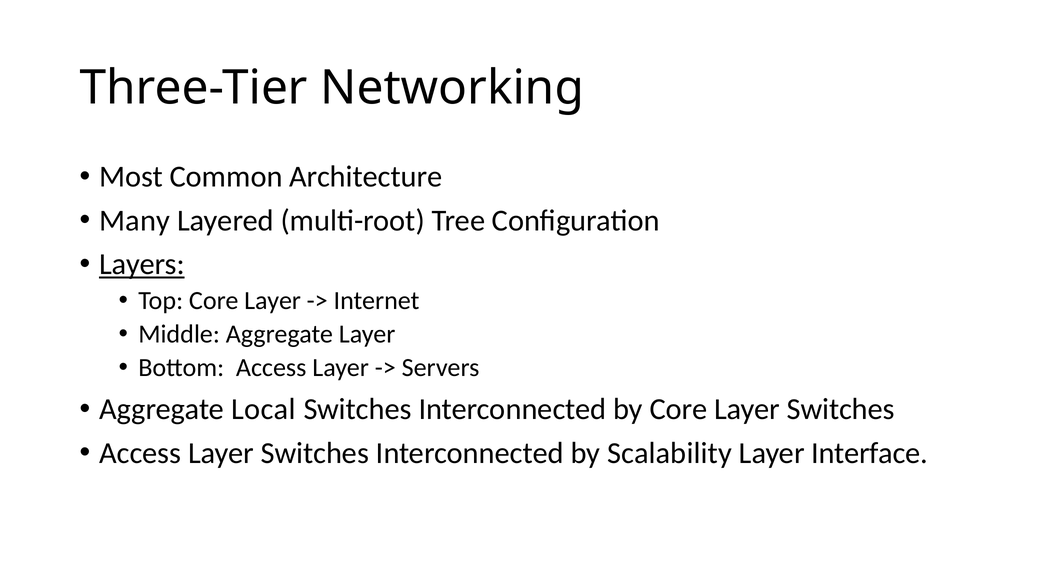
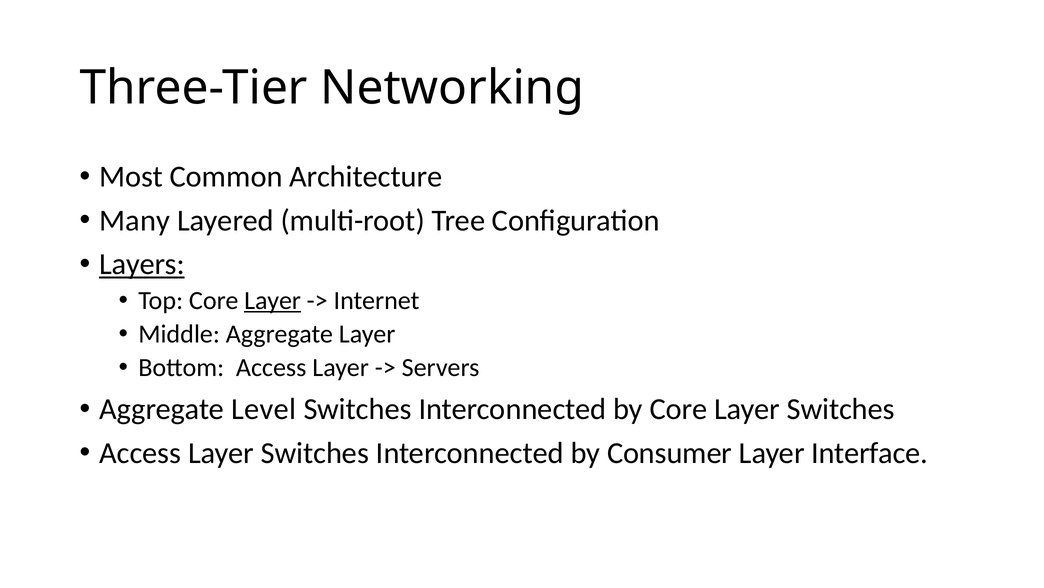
Layer underline: none -> present (273, 300)
Local: Local -> Level (264, 409)
Scalability: Scalability -> Consumer (670, 452)
